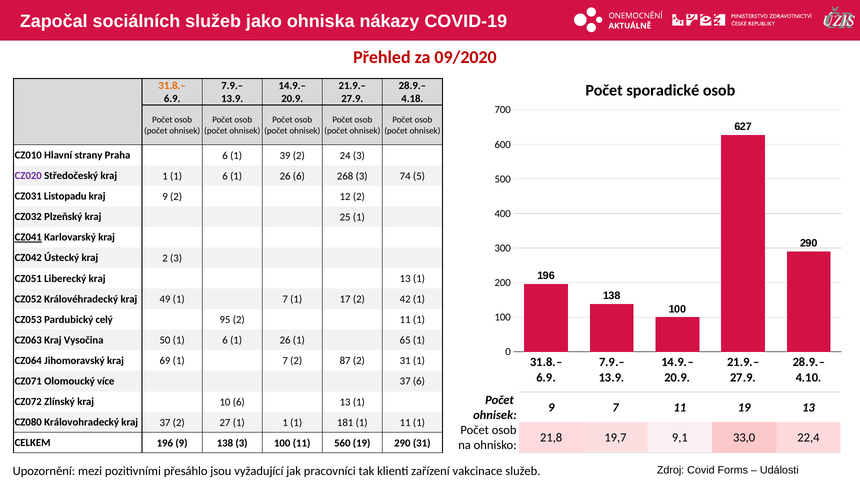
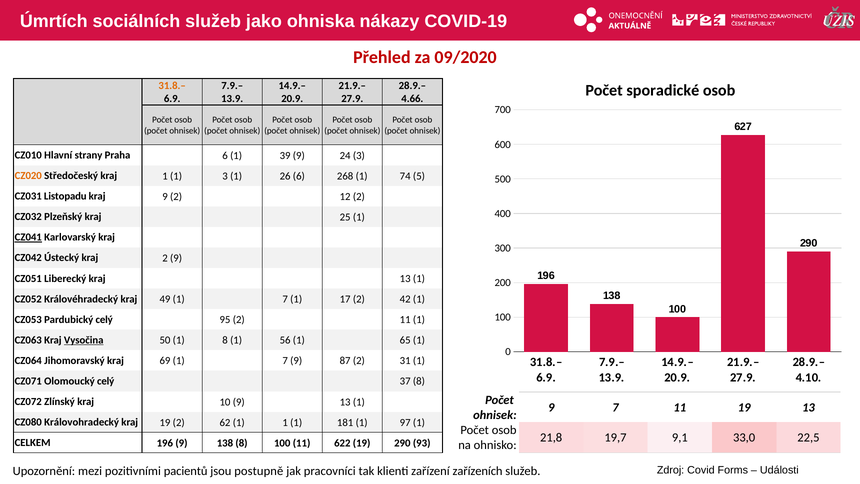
Započal: Započal -> Úmrtích (54, 21)
4.18: 4.18 -> 4.66 (412, 99)
39 2: 2 -> 9 (299, 156)
CZ020 colour: purple -> orange (28, 176)
1 1 6: 6 -> 3 (225, 176)
268 3: 3 -> 1 (362, 176)
2 3: 3 -> 9 (176, 258)
Vysočina underline: none -> present (84, 340)
50 1 6: 6 -> 8 (225, 340)
26: 26 -> 56 (285, 340)
7 2: 2 -> 9 (296, 361)
Olomoucký více: více -> celý (106, 381)
37 6: 6 -> 8 (419, 381)
10 6: 6 -> 9 (239, 402)
kraj 37: 37 -> 19 (165, 422)
27: 27 -> 62 (225, 422)
1 11: 11 -> 97 (405, 422)
22,4: 22,4 -> 22,5 (808, 438)
138 3: 3 -> 8 (242, 443)
560: 560 -> 622 (342, 443)
290 31: 31 -> 93 (422, 443)
přesáhlo: přesáhlo -> pacientů (186, 471)
vyžadující: vyžadující -> postupně (259, 471)
vakcinace: vakcinace -> zařízeních (478, 471)
